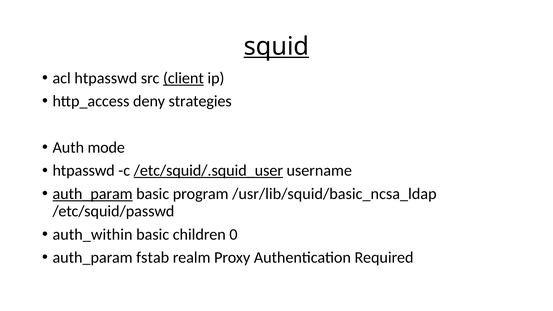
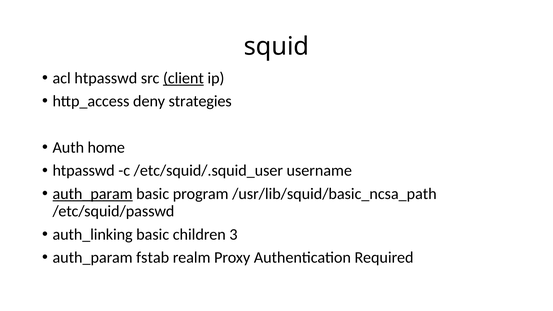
squid underline: present -> none (276, 46)
mode: mode -> home (106, 148)
/etc/squid/.squid_user underline: present -> none (208, 171)
/usr/lib/squid/basic_ncsa_ldap: /usr/lib/squid/basic_ncsa_ldap -> /usr/lib/squid/basic_ncsa_path (334, 194)
auth_within: auth_within -> auth_linking (93, 234)
0: 0 -> 3 (233, 234)
